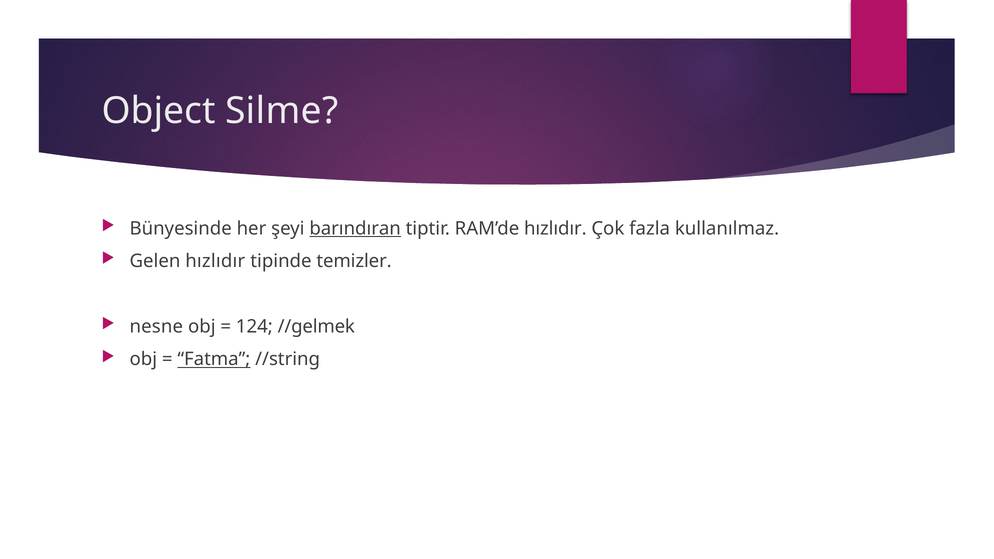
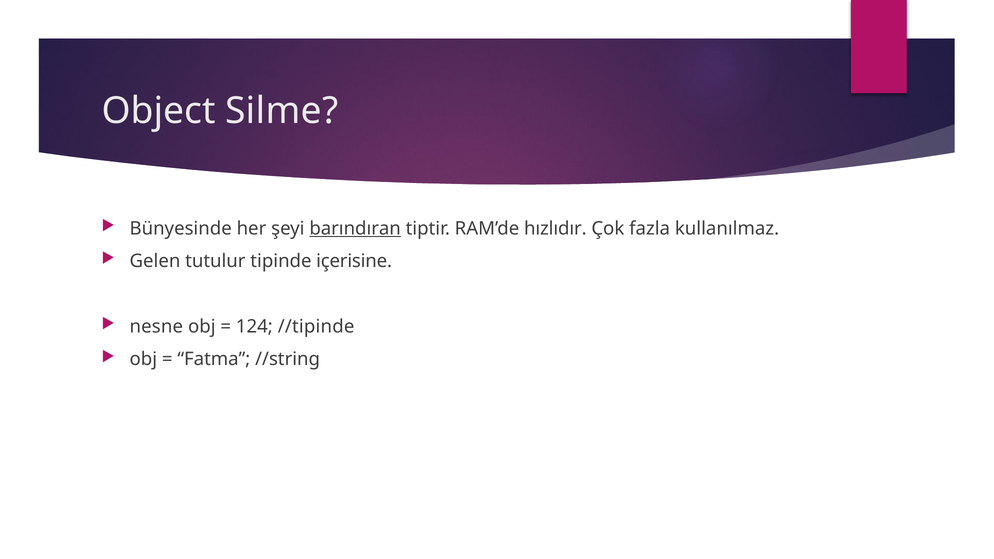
Gelen hızlıdır: hızlıdır -> tutulur (215, 261)
temizler: temizler -> içerisine (354, 261)
//gelmek: //gelmek -> //tipinde (316, 327)
Fatma underline: present -> none (214, 359)
